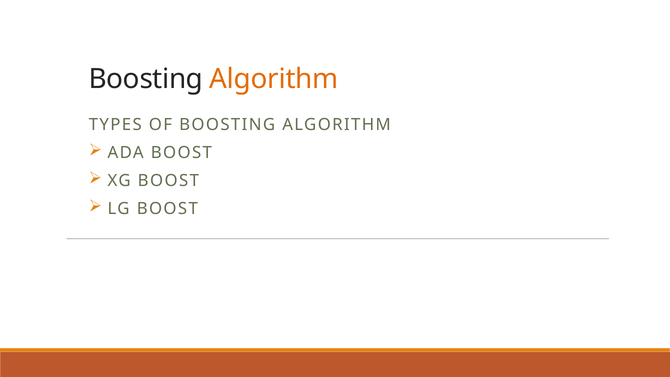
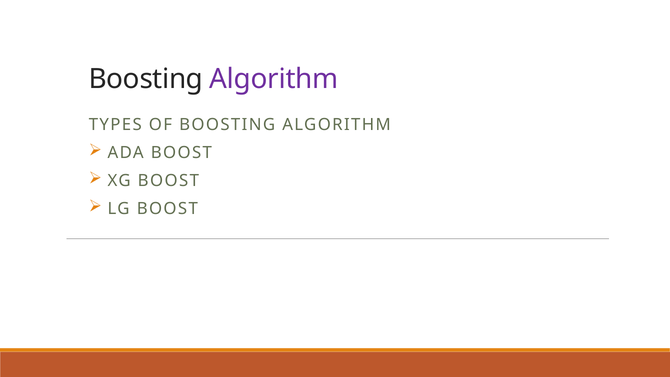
Algorithm colour: orange -> purple (274, 79)
